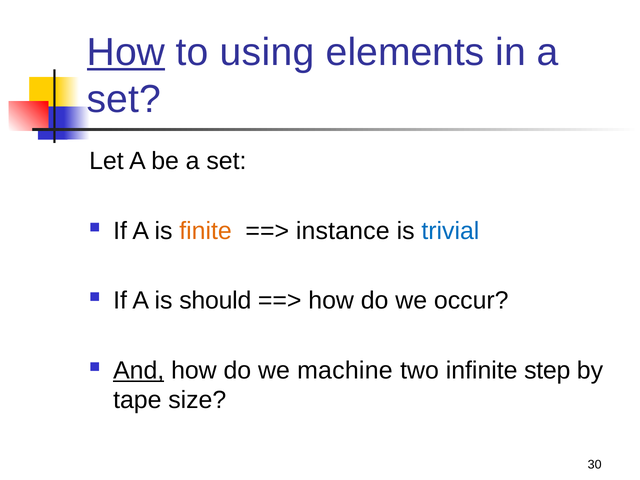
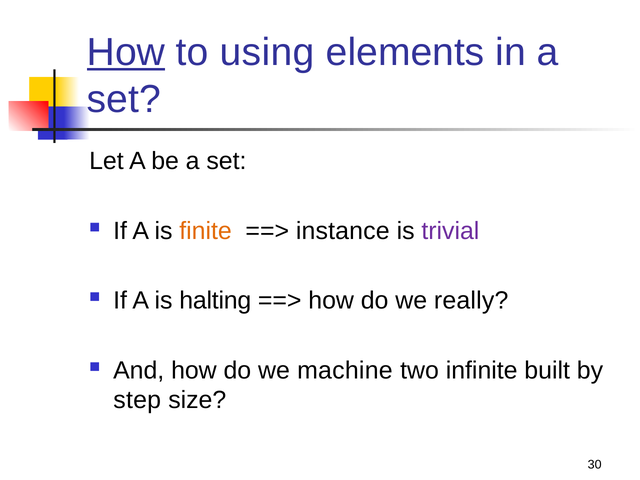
trivial colour: blue -> purple (450, 231)
should: should -> halting (215, 301)
occur: occur -> really (471, 301)
And underline: present -> none (139, 370)
step: step -> built (547, 370)
tape: tape -> step (137, 400)
